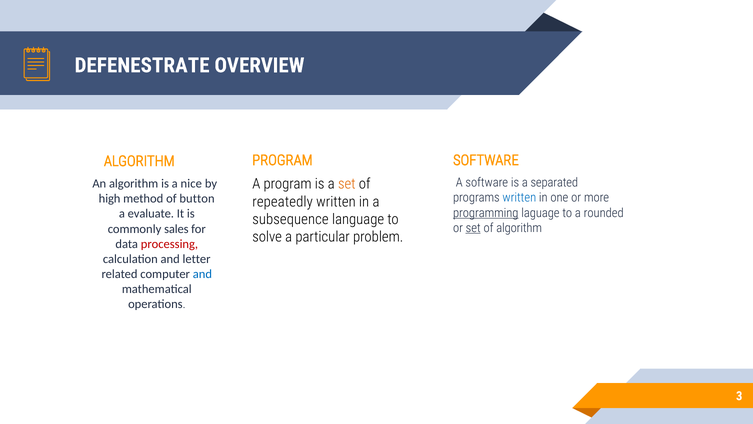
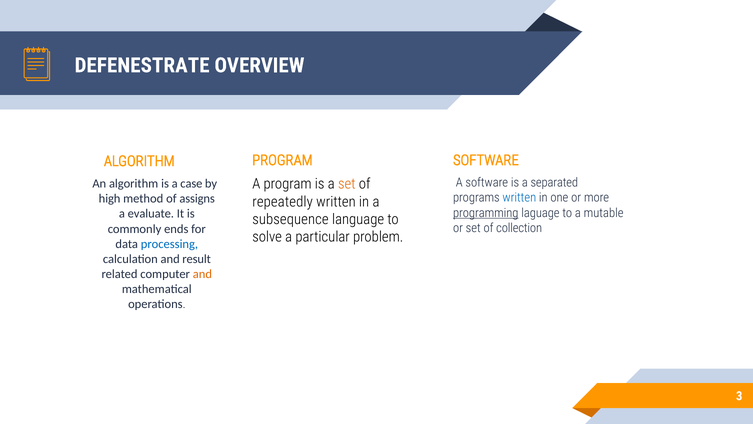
nice: nice -> case (191, 183)
button: button -> assigns (197, 199)
rounded: rounded -> mutable (604, 213)
set underline: present -> none (473, 228)
of algorithm: algorithm -> collection (519, 228)
sales: sales -> ends (176, 229)
processing colour: red -> blue (169, 244)
letter: letter -> result (197, 259)
and colour: blue -> orange (202, 274)
